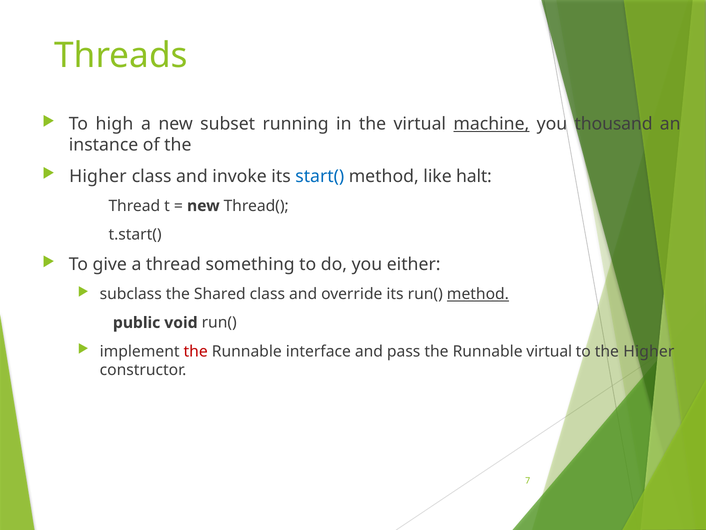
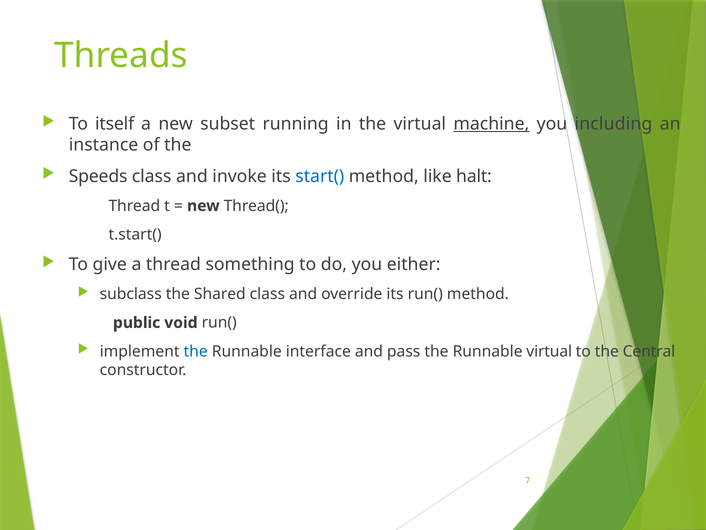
high: high -> itself (115, 124)
thousand: thousand -> including (613, 124)
Higher: Higher -> Speeds (98, 176)
method underline: present -> none (478, 294)
the colour: red -> blue (196, 351)
the Higher: Higher -> Central (649, 351)
